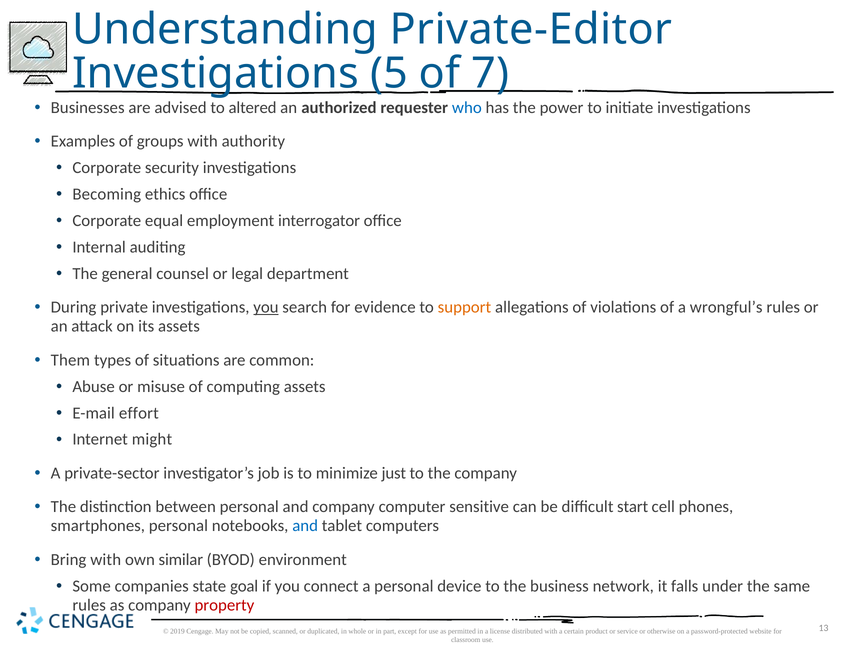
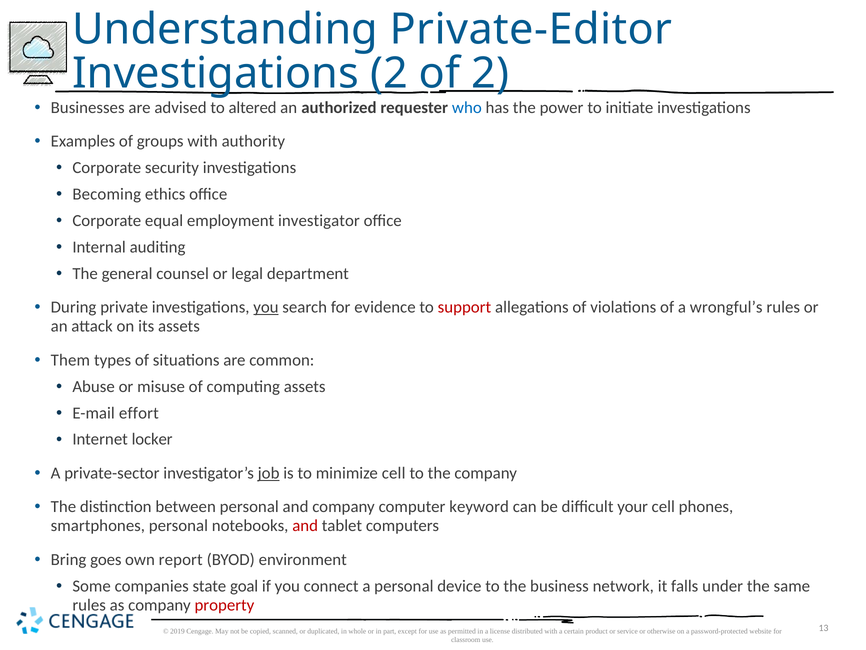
Investigations 5: 5 -> 2 (389, 74)
of 7: 7 -> 2 (490, 74)
interrogator: interrogator -> investigator (319, 221)
support colour: orange -> red (464, 307)
might: might -> locker (152, 439)
job underline: none -> present (269, 473)
minimize just: just -> cell (394, 473)
sensitive: sensitive -> keyword (479, 506)
start: start -> your (633, 506)
and colour: blue -> red (305, 525)
Bring with: with -> goes (106, 559)
similar: similar -> report (181, 559)
